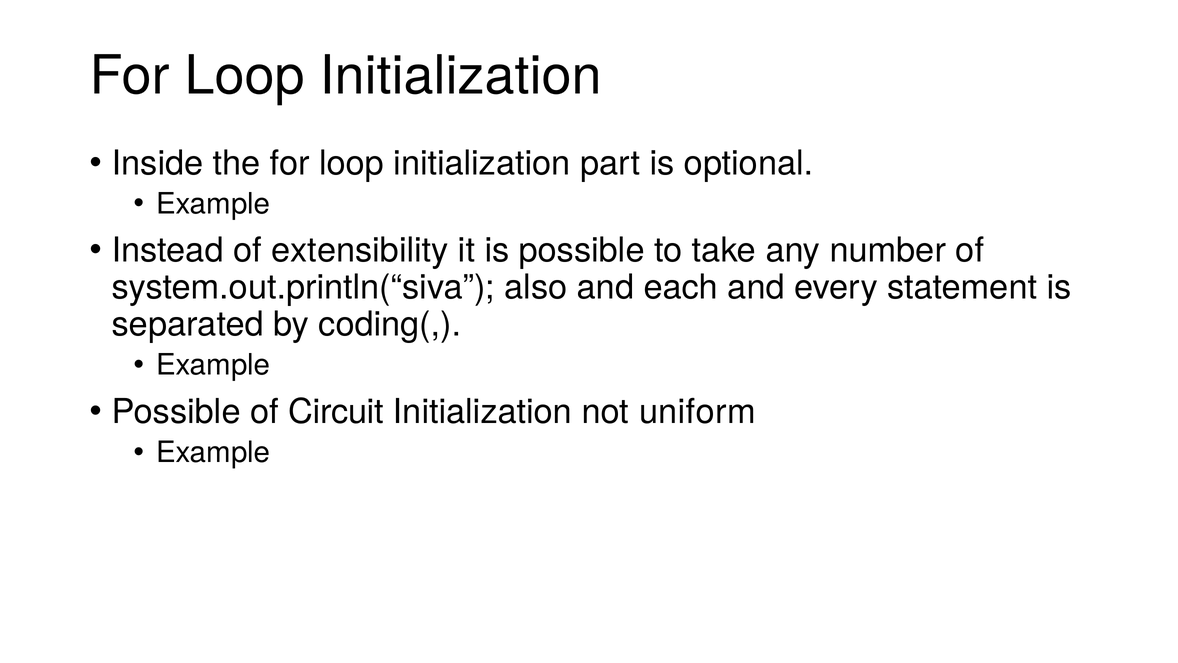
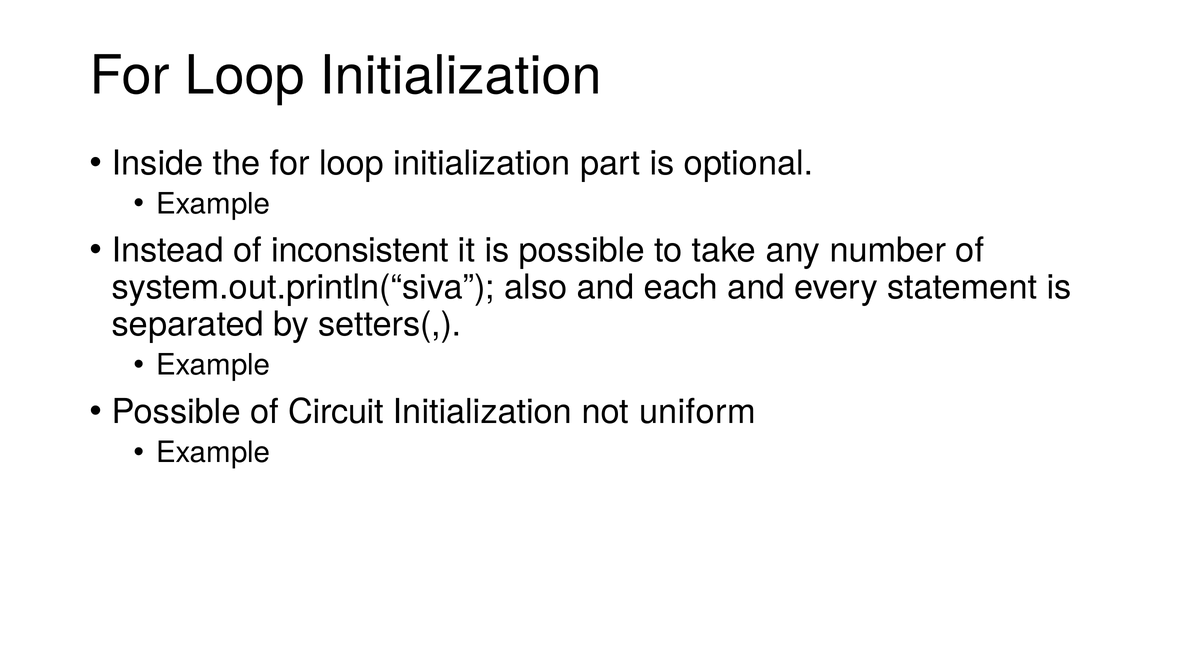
extensibility: extensibility -> inconsistent (360, 250)
coding(: coding( -> setters( (390, 324)
